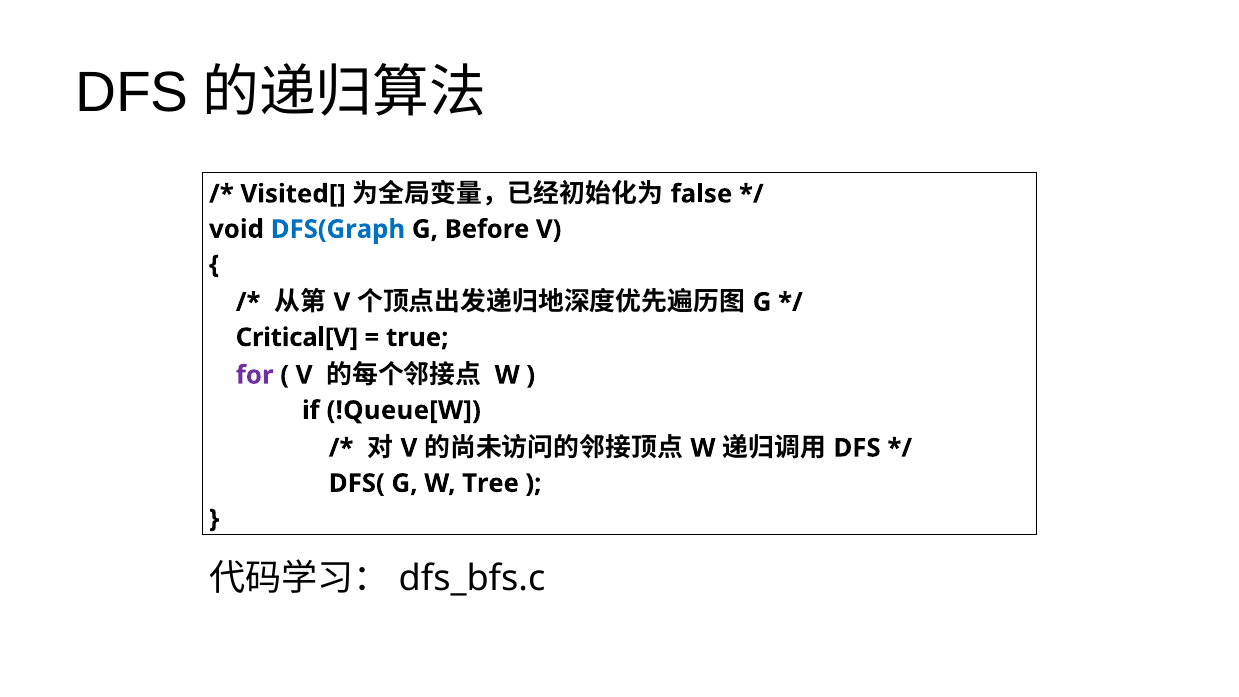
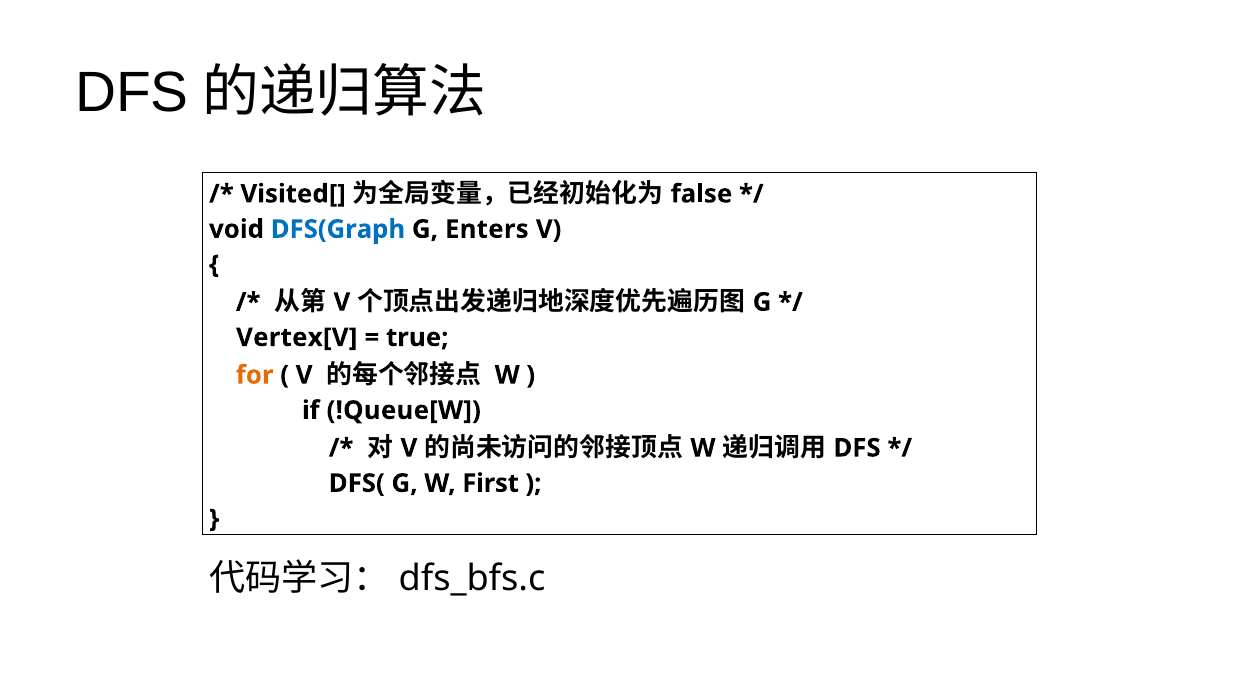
Before: Before -> Enters (487, 229)
Critical[V: Critical[V -> Vertex[V (297, 337)
for colour: purple -> orange (255, 375)
Tree: Tree -> First (491, 483)
